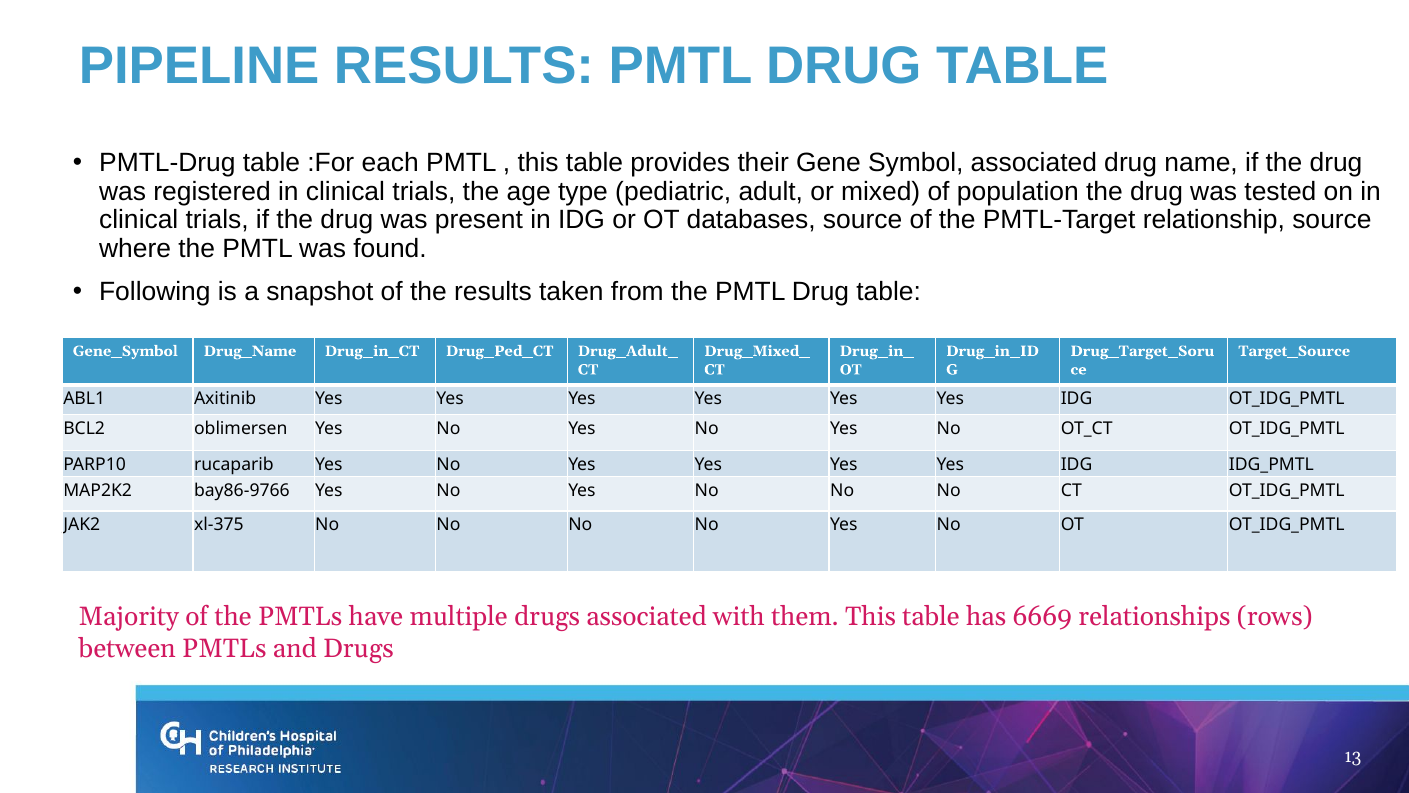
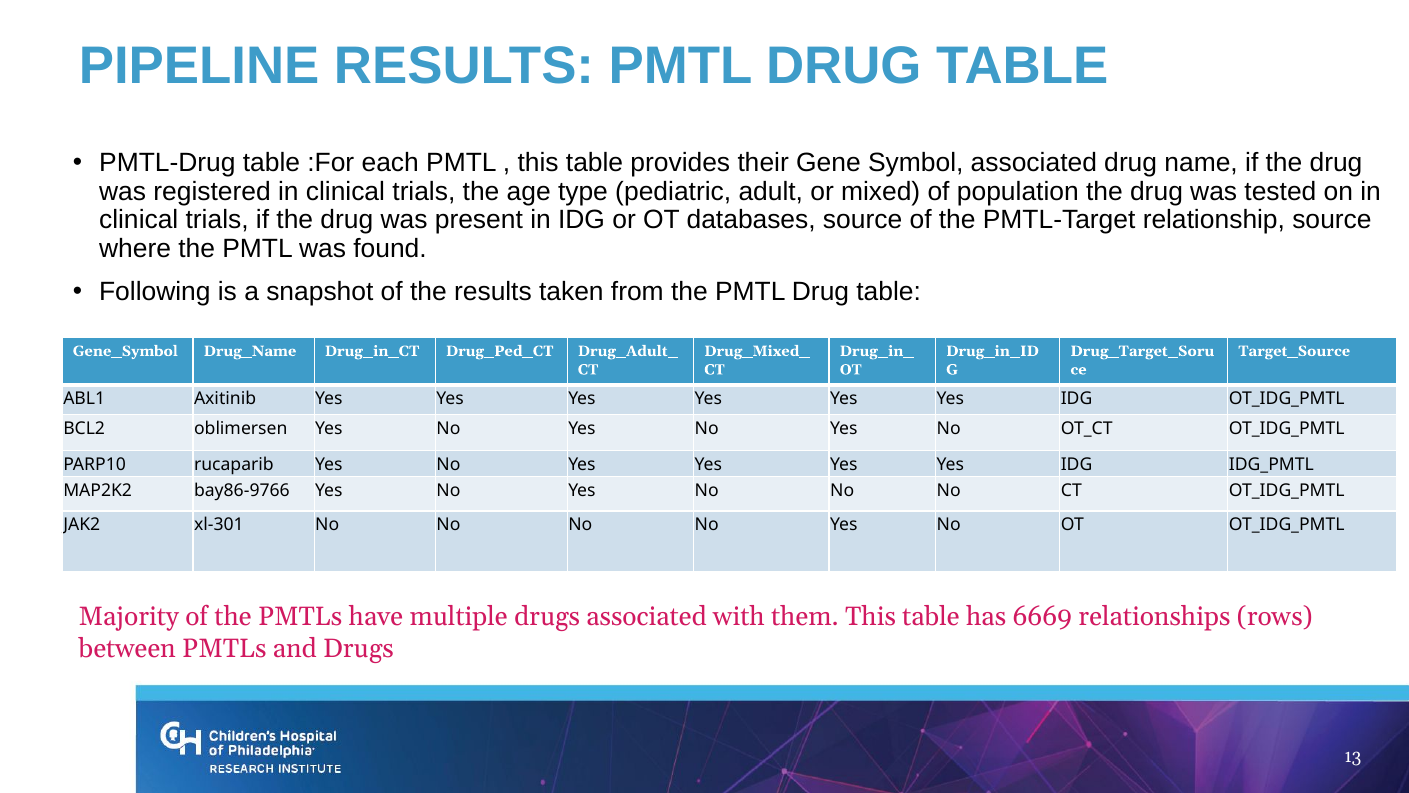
xl-375: xl-375 -> xl-301 (219, 525)
